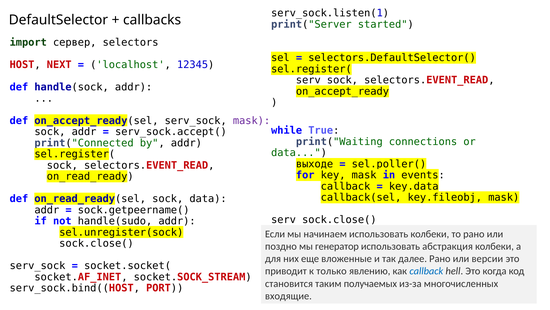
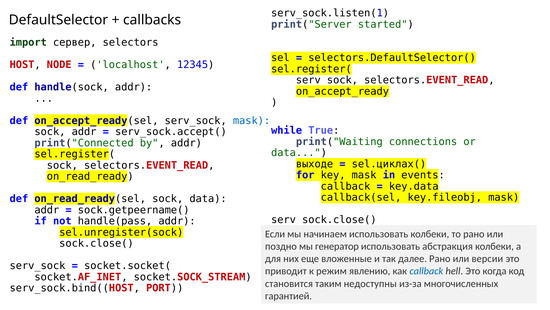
NEXT: NEXT -> NODE (59, 65)
mask colour: purple -> blue (252, 120)
sel.poller(: sel.poller( -> sel.циклах( (389, 164)
handle(sudo: handle(sudo -> handle(pass (115, 221)
только: только -> режим (331, 271)
получаемых: получаемых -> недоступны (370, 283)
входящие: входящие -> гарантией (288, 295)
